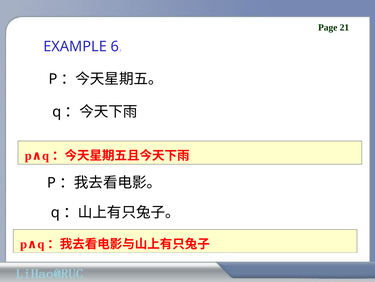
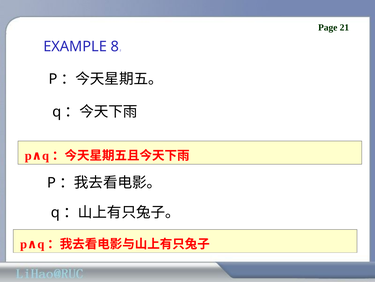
6: 6 -> 8 (115, 46)
